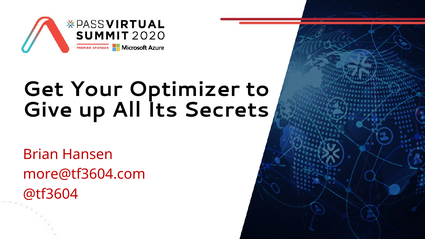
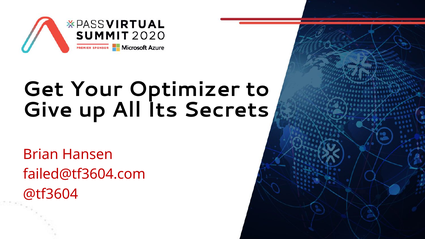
more@tf3604.com: more@tf3604.com -> failed@tf3604.com (84, 174)
